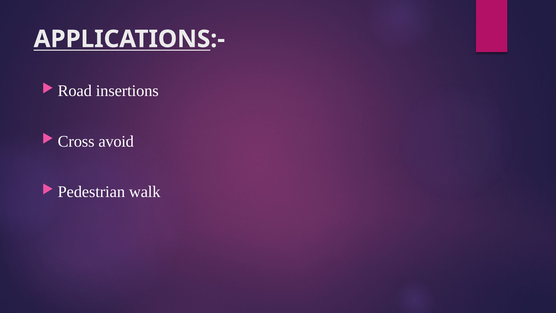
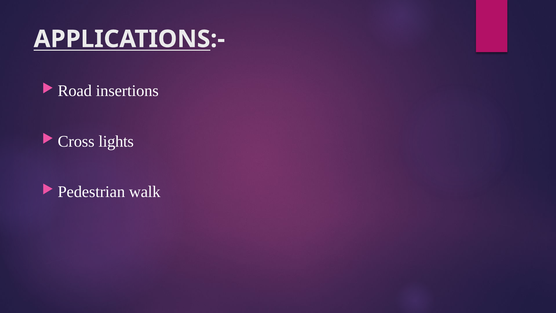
avoid: avoid -> lights (116, 141)
